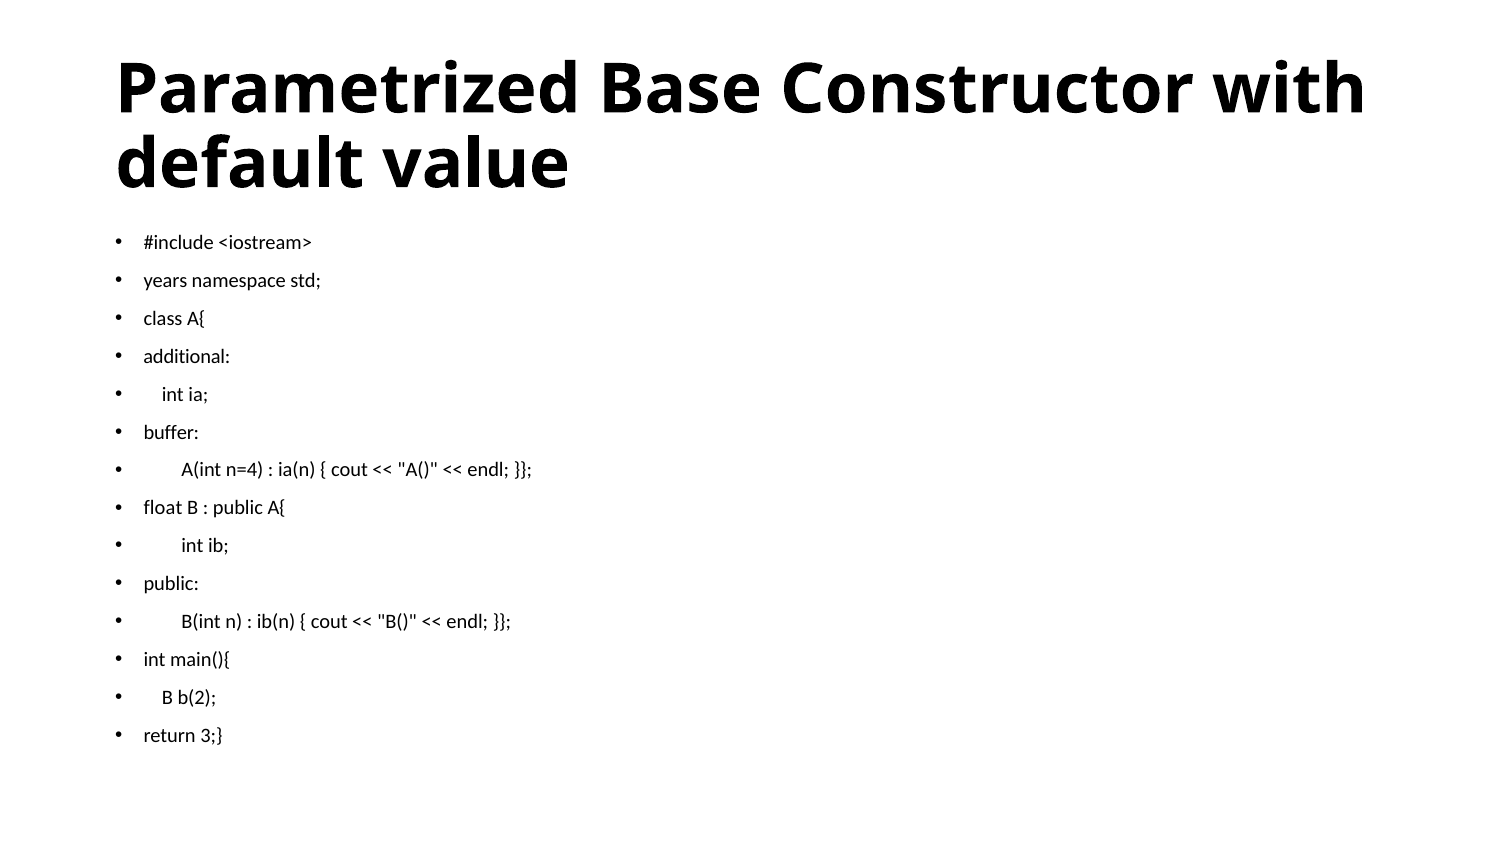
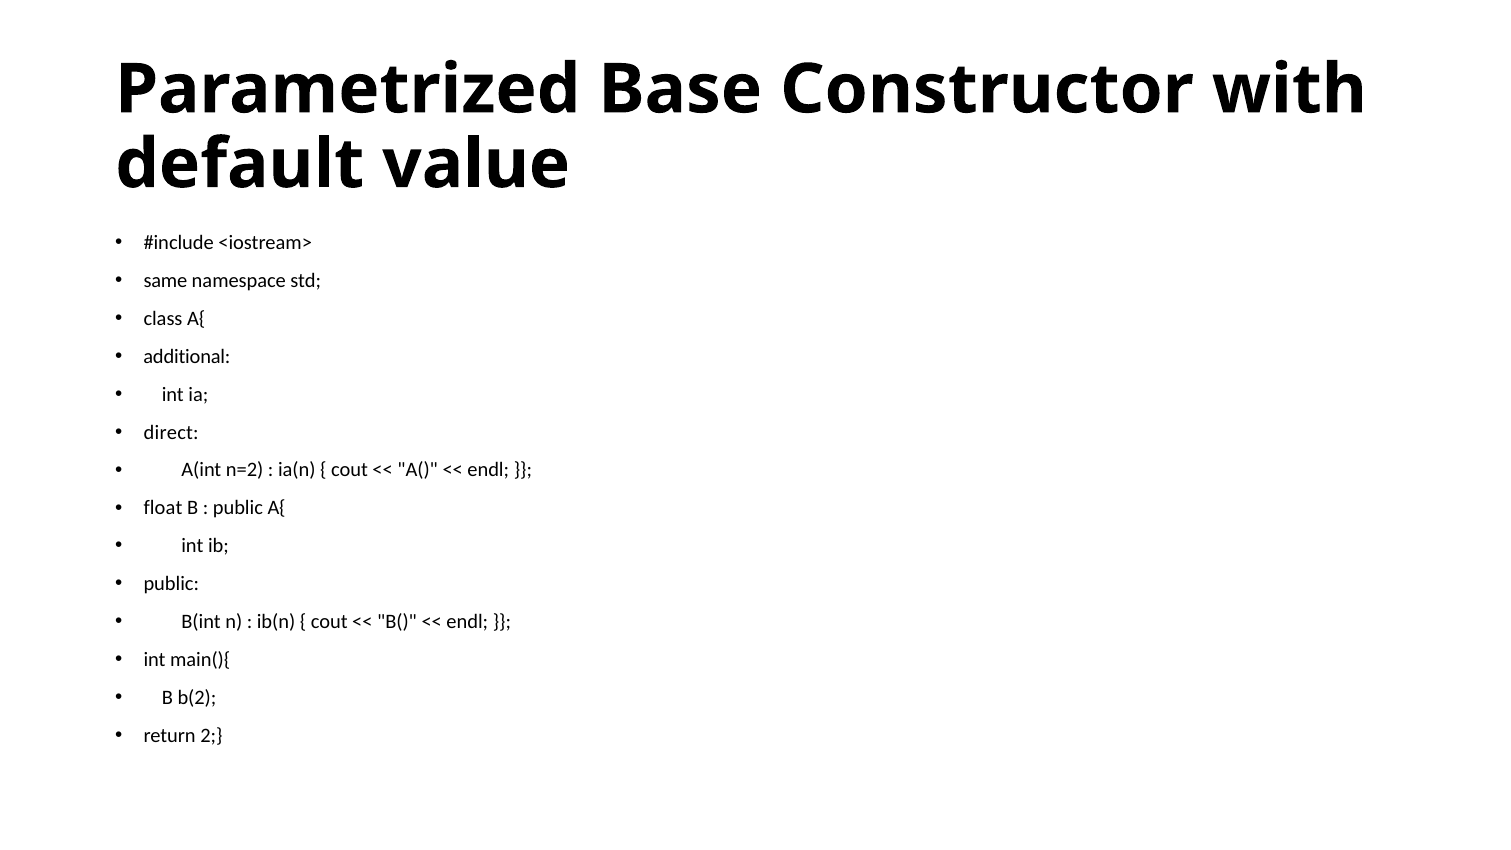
years: years -> same (165, 281)
buffer: buffer -> direct (171, 432)
n=4: n=4 -> n=2 (245, 470)
3: 3 -> 2 (211, 735)
